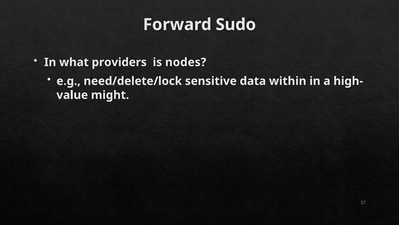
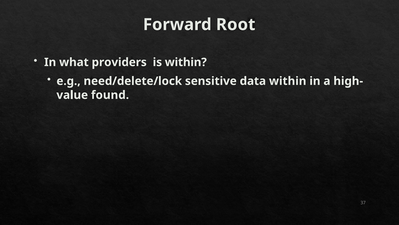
Sudo: Sudo -> Root (236, 25)
is nodes: nodes -> within (186, 62)
might: might -> found (110, 95)
